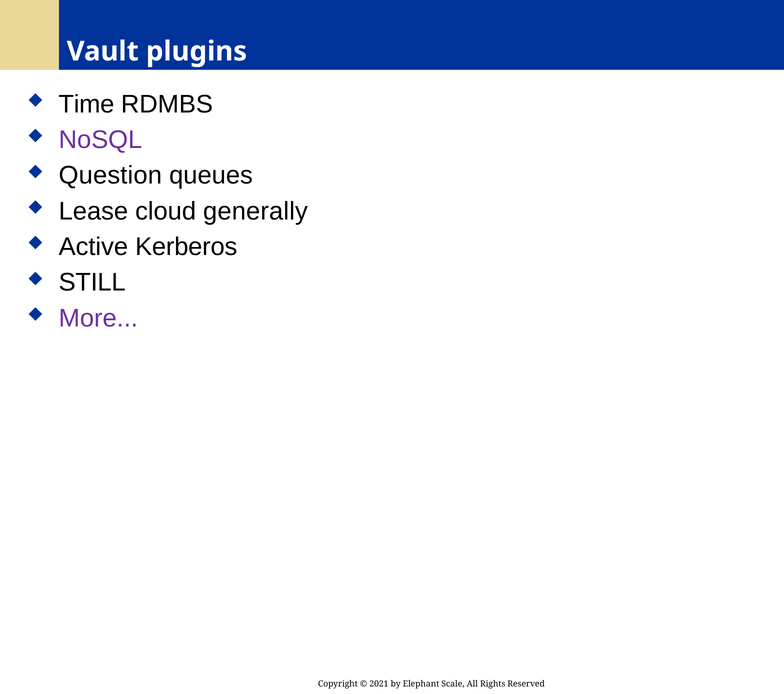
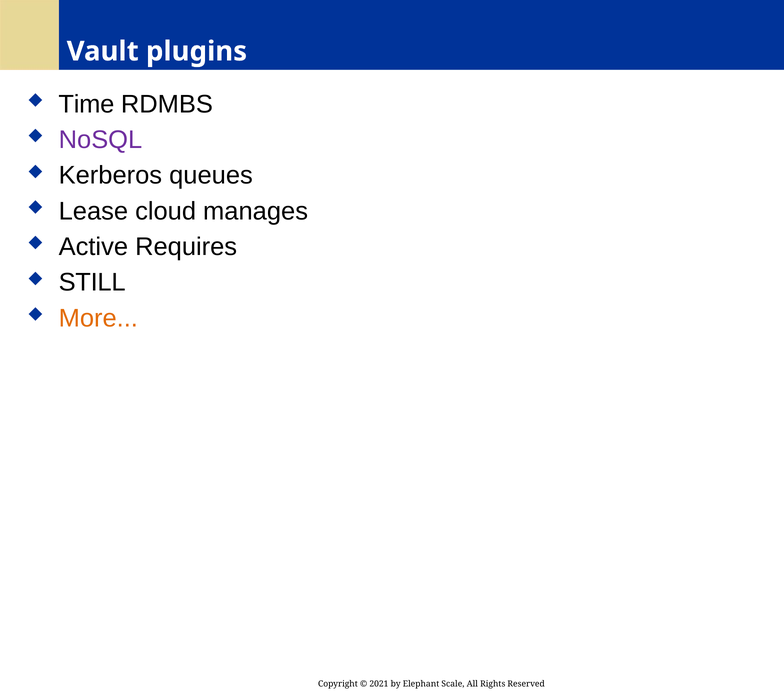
Question: Question -> Kerberos (110, 176)
generally: generally -> manages (256, 211)
Kerberos: Kerberos -> Requires (186, 247)
More colour: purple -> orange (98, 318)
